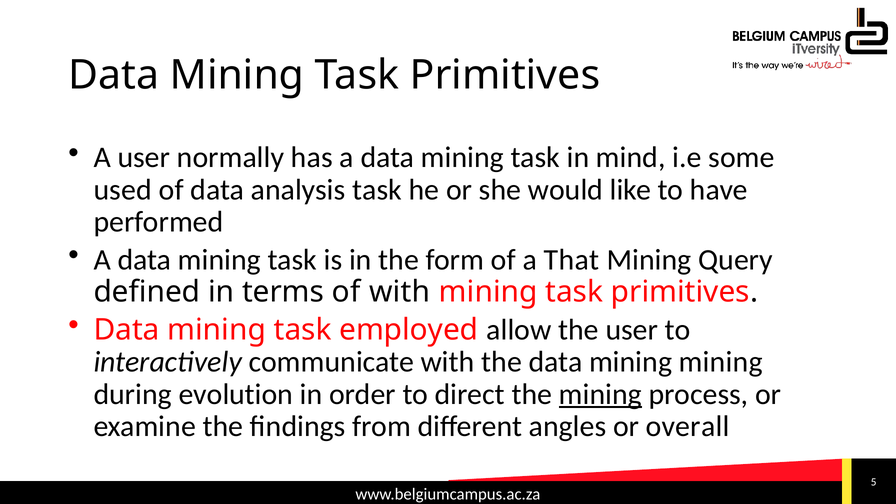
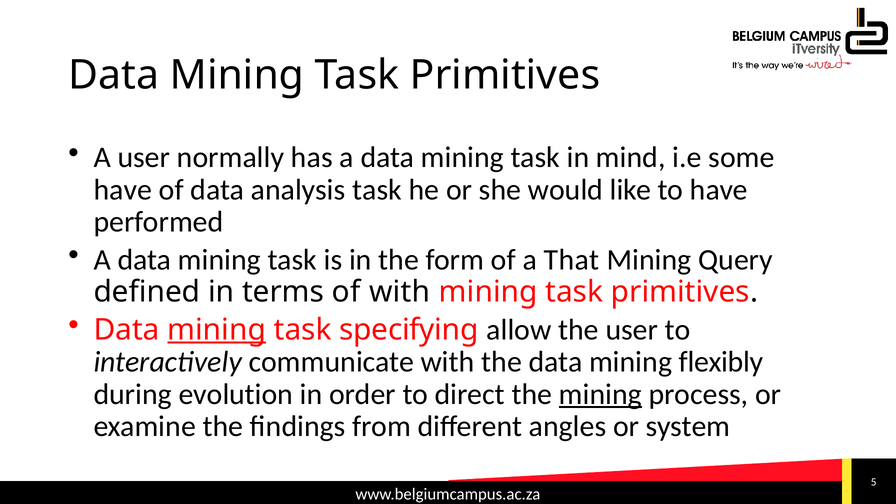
used: used -> have (123, 190)
mining underline: none -> present (217, 330)
employed: employed -> specifying (409, 330)
mining mining: mining -> flexibly (721, 362)
overall: overall -> system (688, 426)
